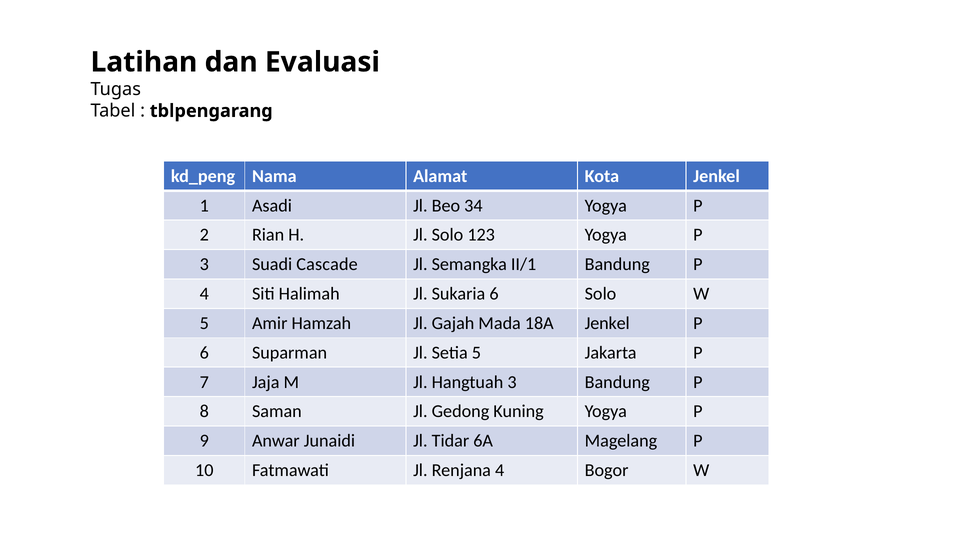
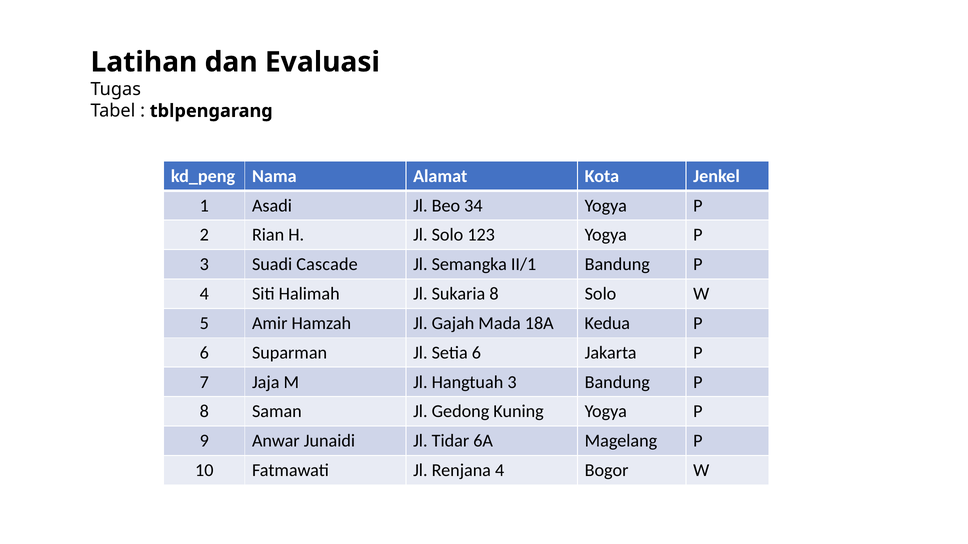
Sukaria 6: 6 -> 8 (494, 294)
18A Jenkel: Jenkel -> Kedua (607, 324)
Setia 5: 5 -> 6 (476, 353)
